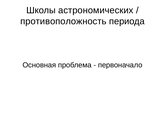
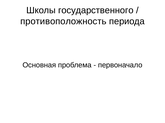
астрономических: астрономических -> государственного (96, 10)
